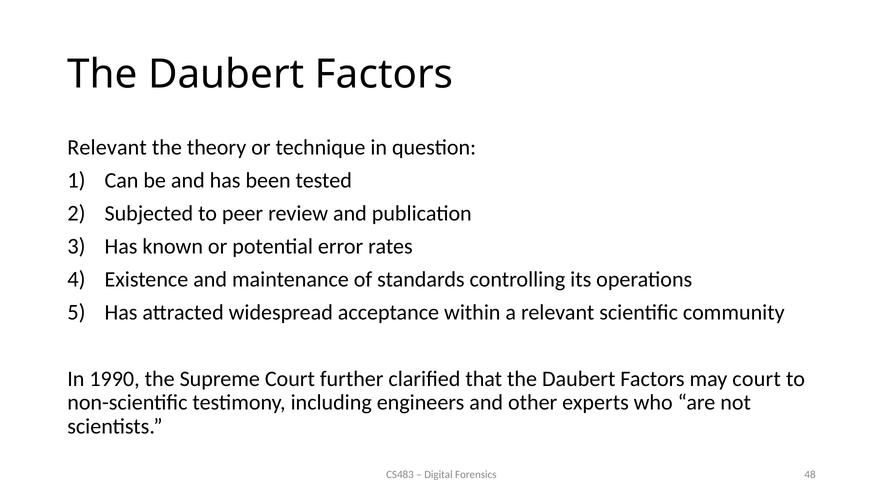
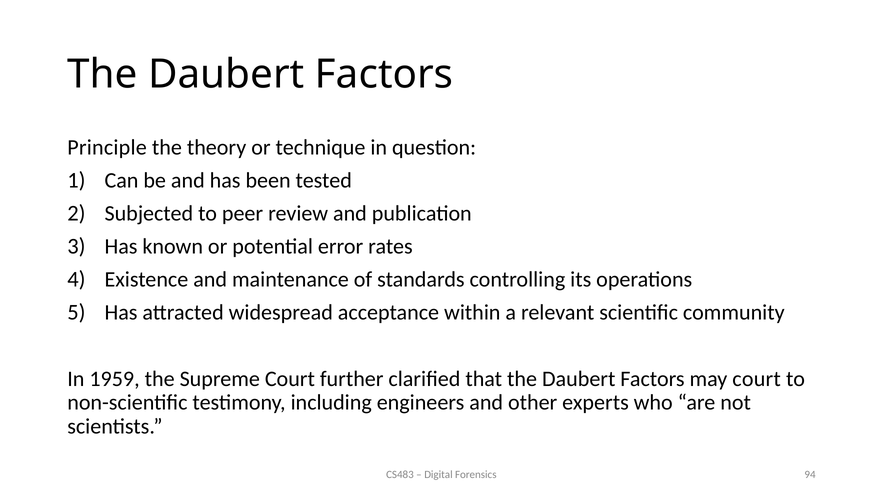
Relevant: Relevant -> Principle (107, 147)
1990: 1990 -> 1959 (115, 379)
48: 48 -> 94 (810, 474)
